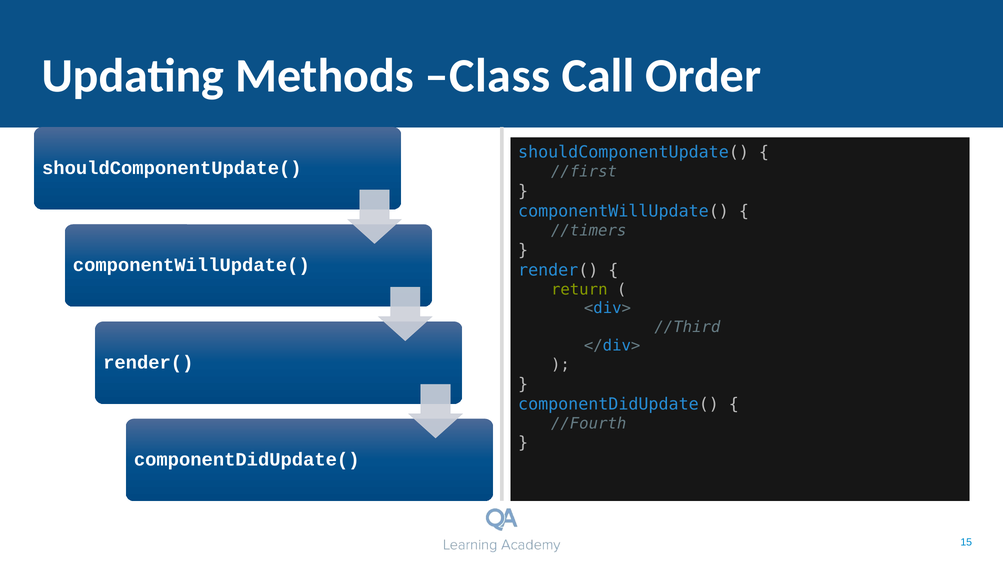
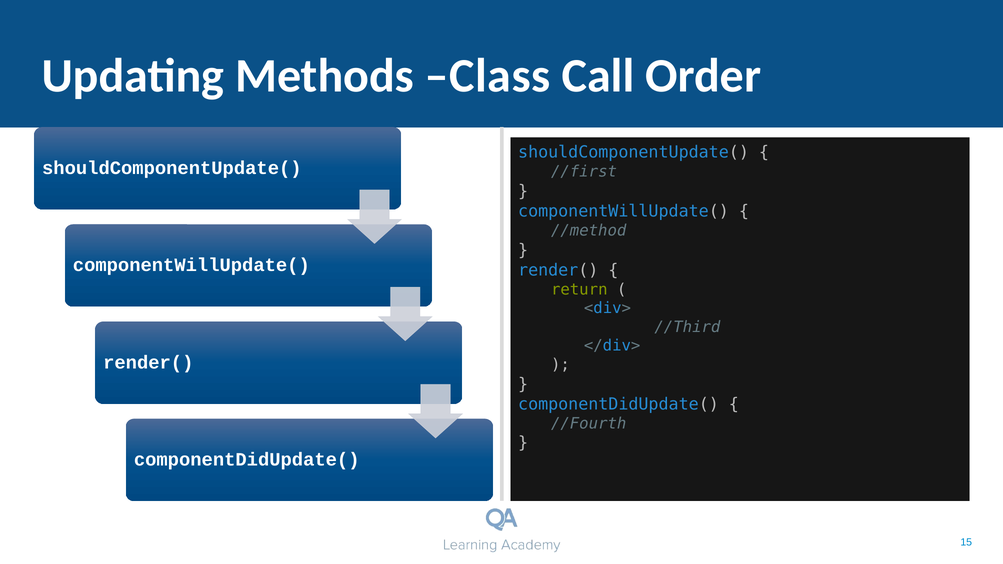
//timers: //timers -> //method (589, 231)
